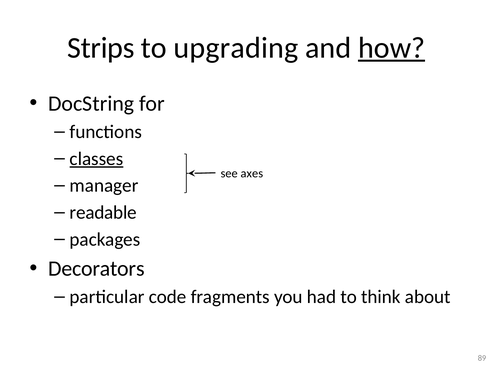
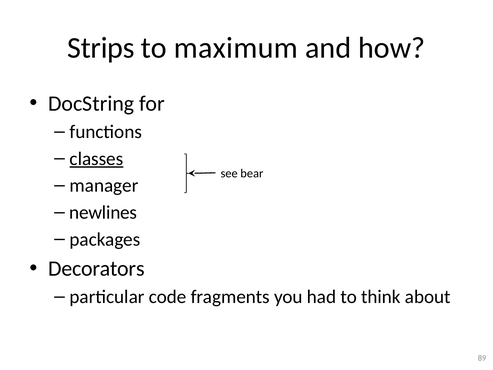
upgrading: upgrading -> maximum (236, 48)
how underline: present -> none (392, 48)
axes: axes -> bear (252, 173)
readable: readable -> newlines (103, 212)
